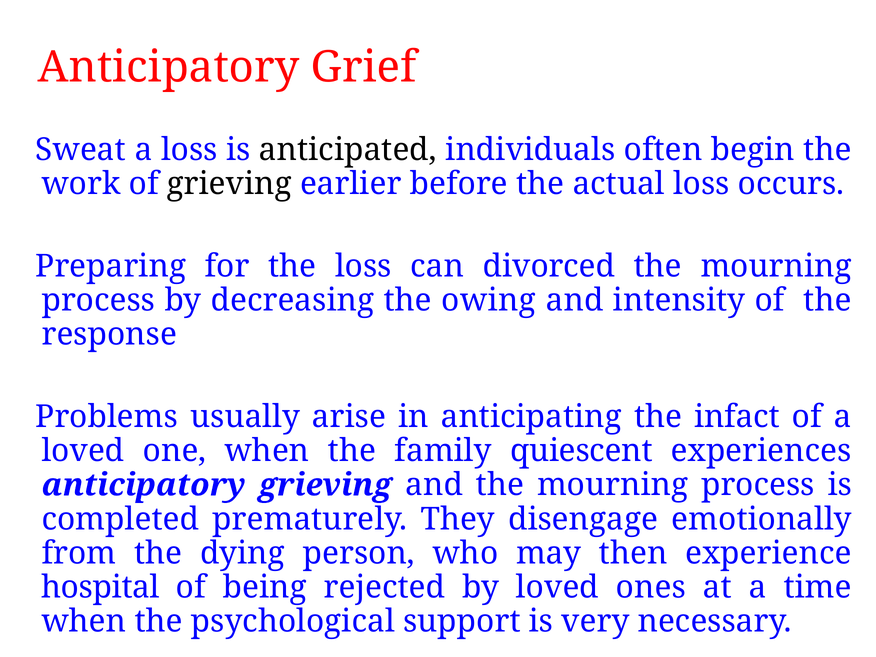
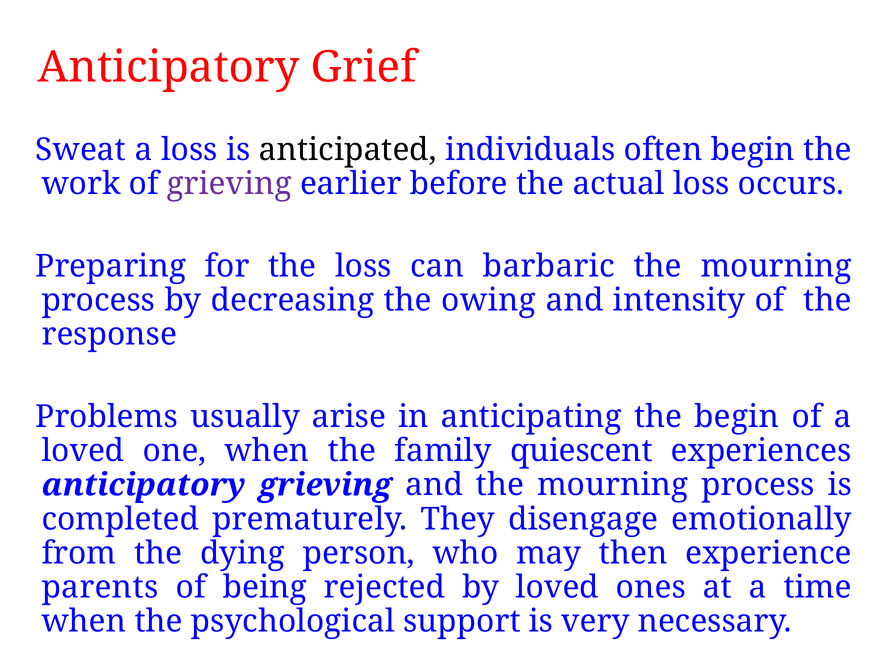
grieving colour: black -> purple (229, 184)
divorced: divorced -> barbaric (549, 266)
the infact: infact -> begin (737, 417)
hospital: hospital -> parents (100, 587)
